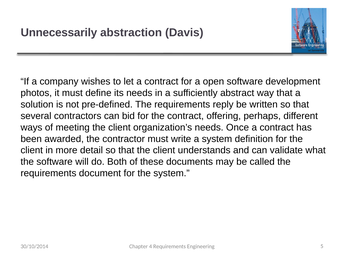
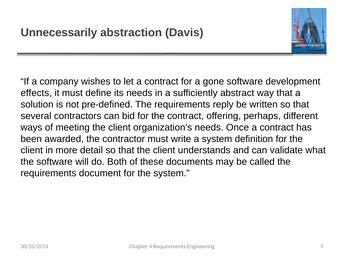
open: open -> gone (213, 82)
photos: photos -> effects (36, 93)
